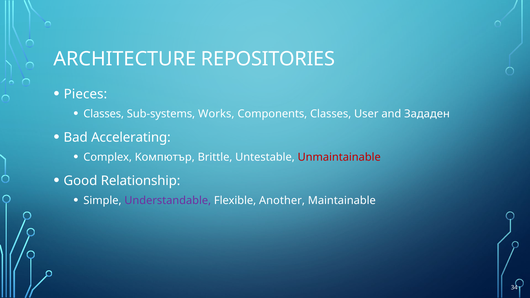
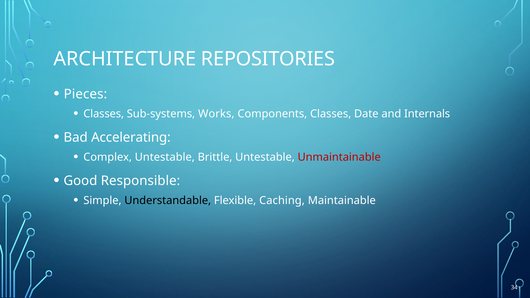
User: User -> Date (366, 114)
Зададен: Зададен -> Internals (427, 114)
Complex Kомпютър: Kомпютър -> Untestable (165, 157)
Relationship: Relationship -> Responsible (140, 181)
Understandable colour: purple -> black (168, 201)
Another: Another -> Caching (282, 201)
